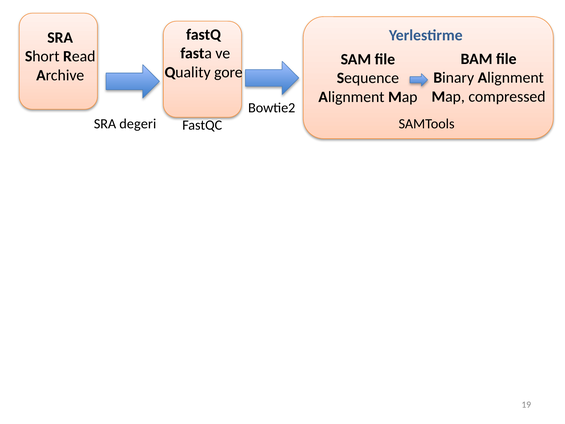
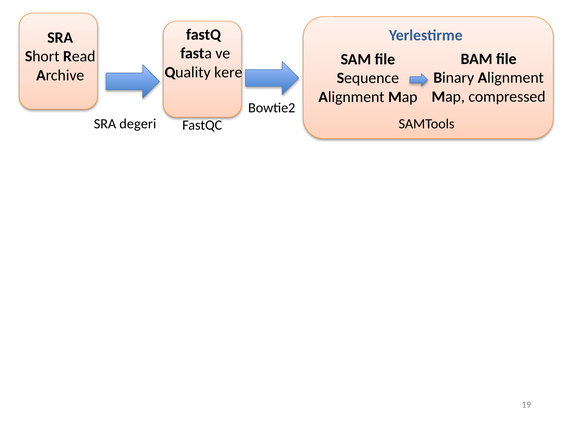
gore: gore -> kere (228, 72)
